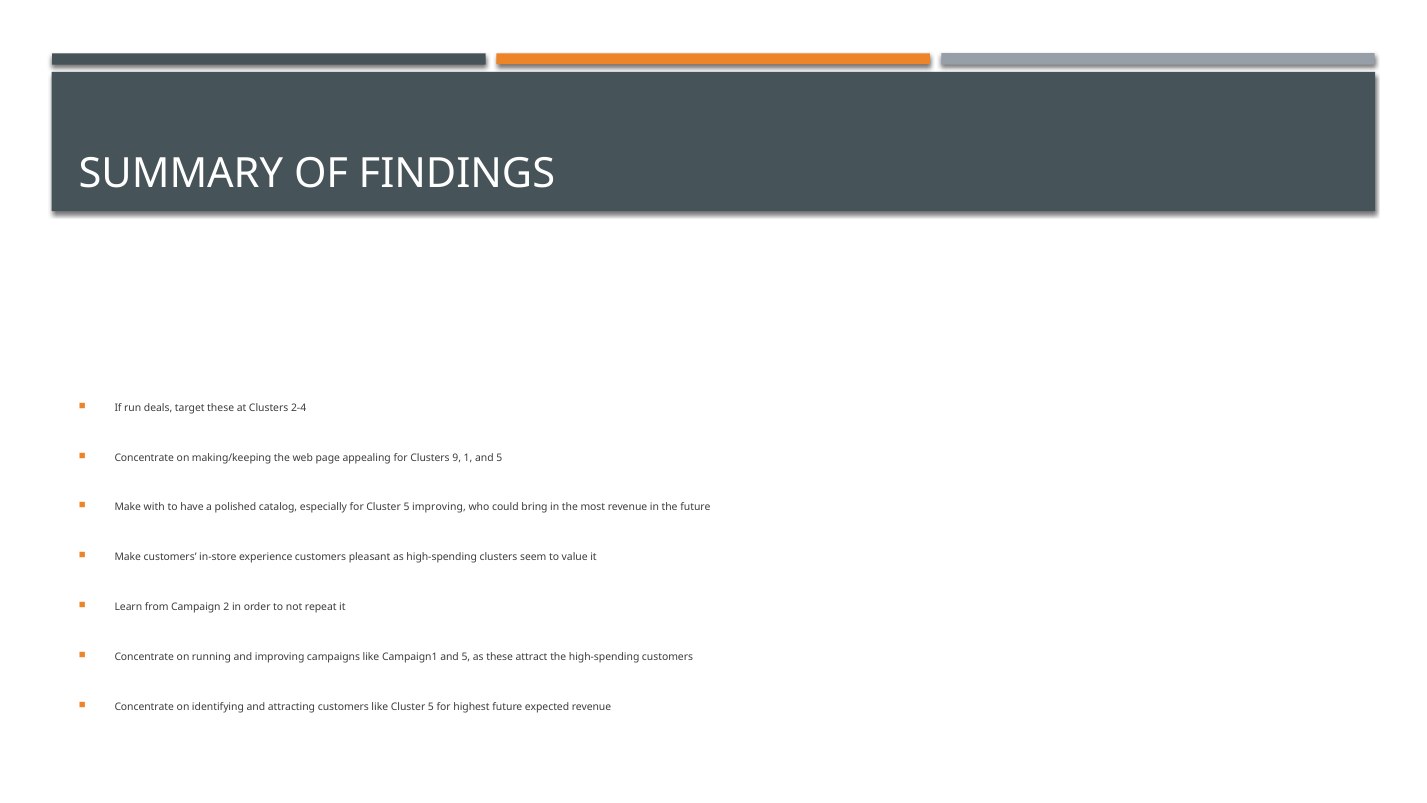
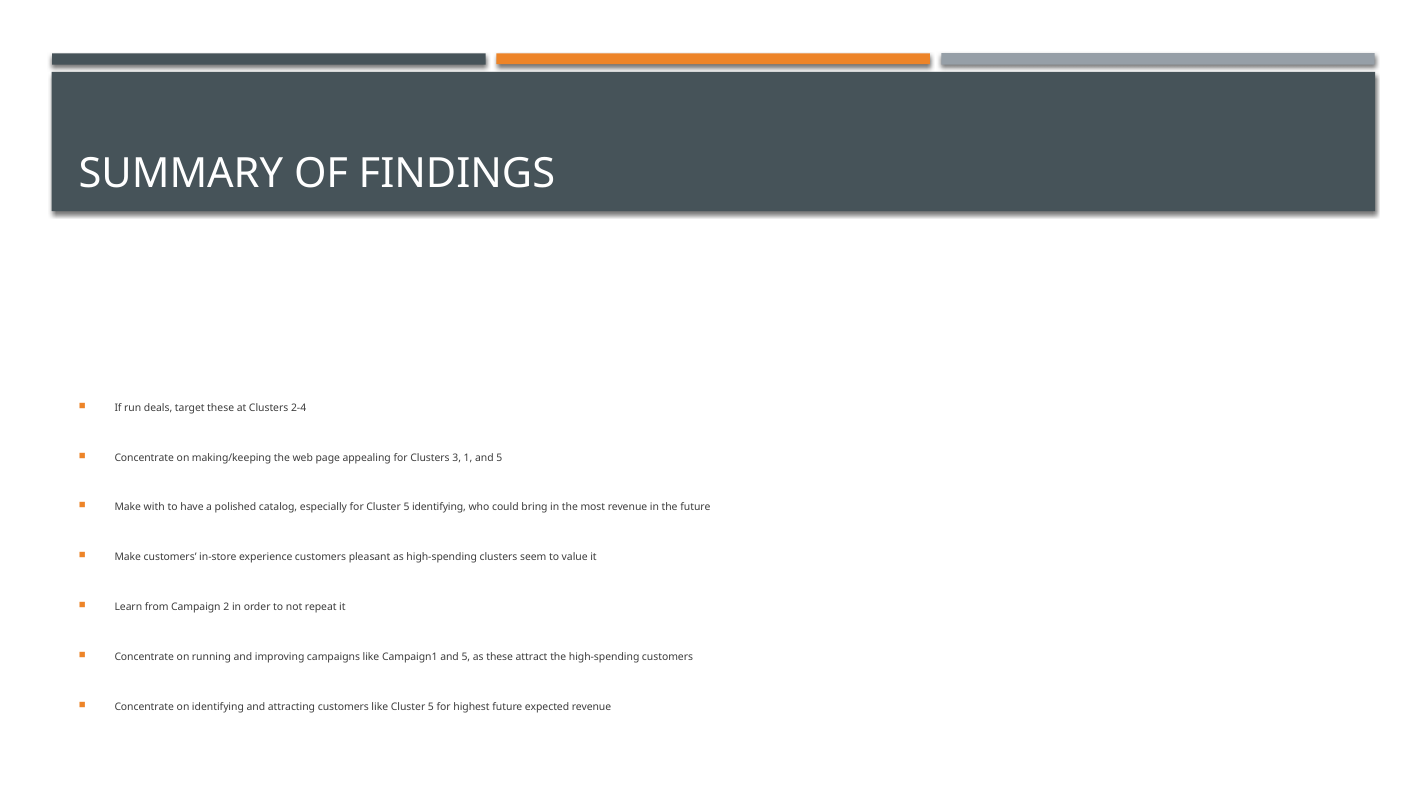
9: 9 -> 3 (457, 457)
5 improving: improving -> identifying (439, 507)
